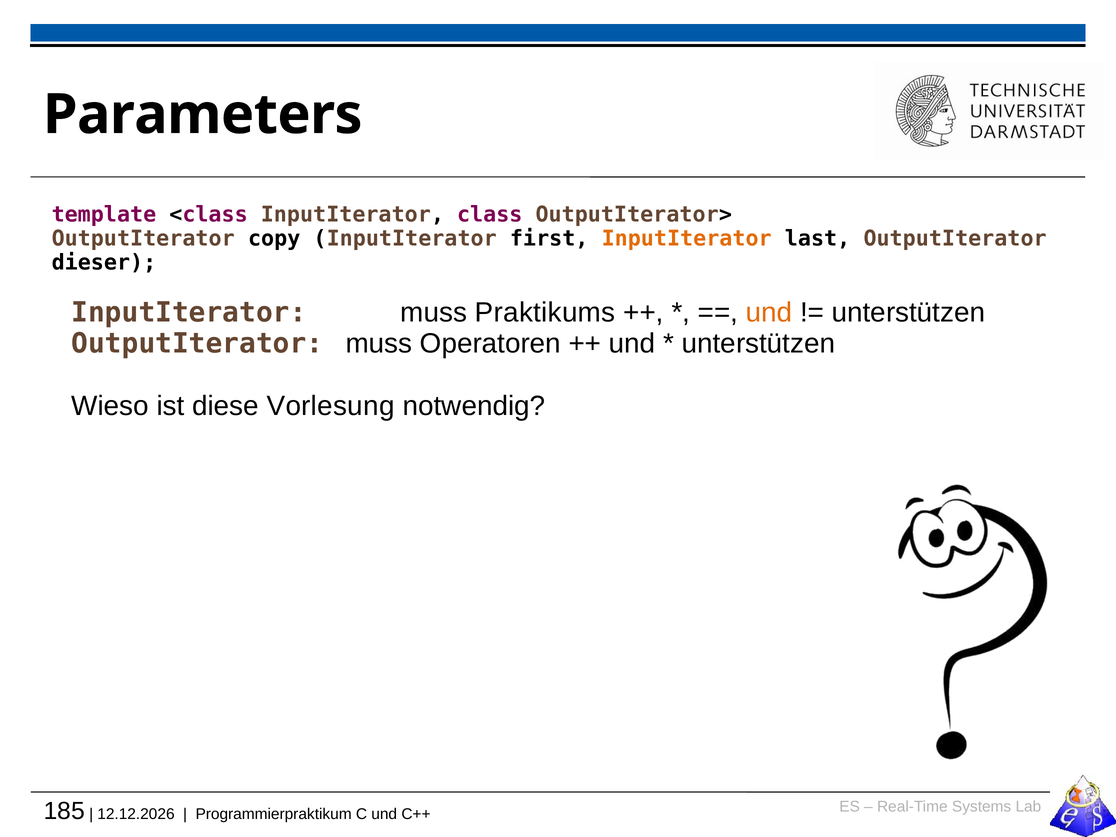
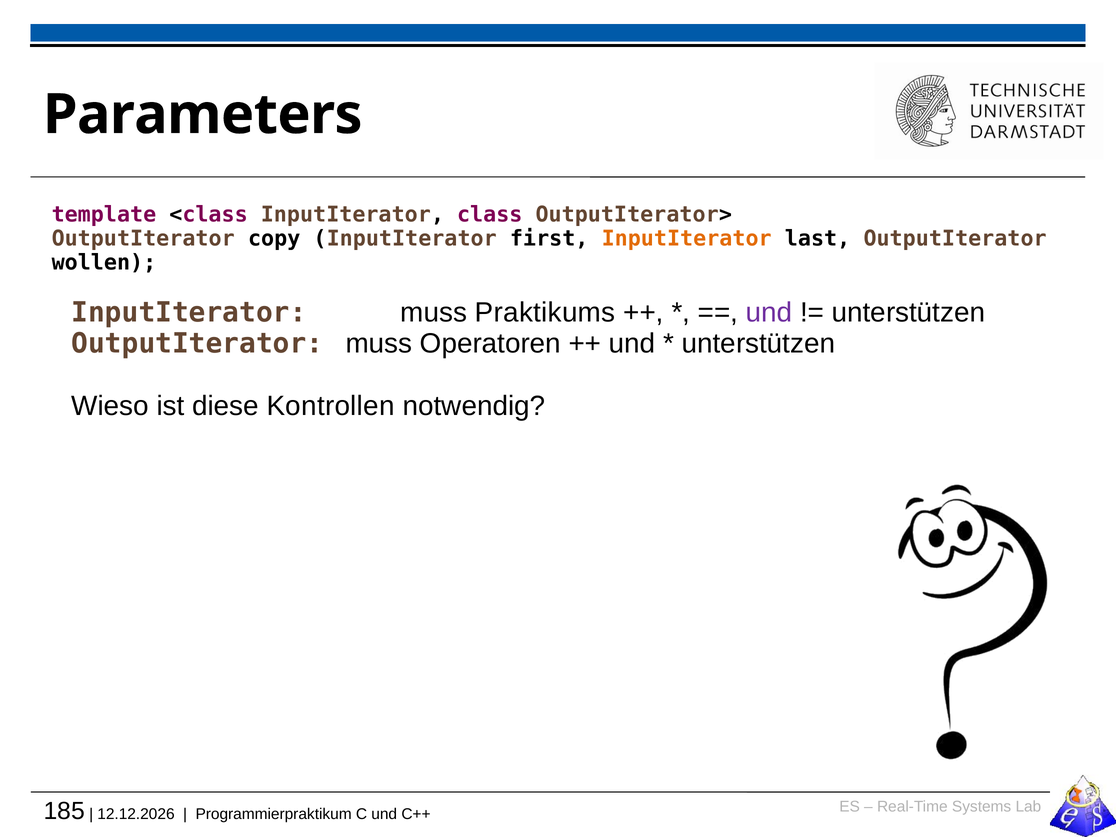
dieser: dieser -> wollen (104, 263)
und colour: orange -> purple (769, 313)
Vorlesung: Vorlesung -> Kontrollen (331, 406)
